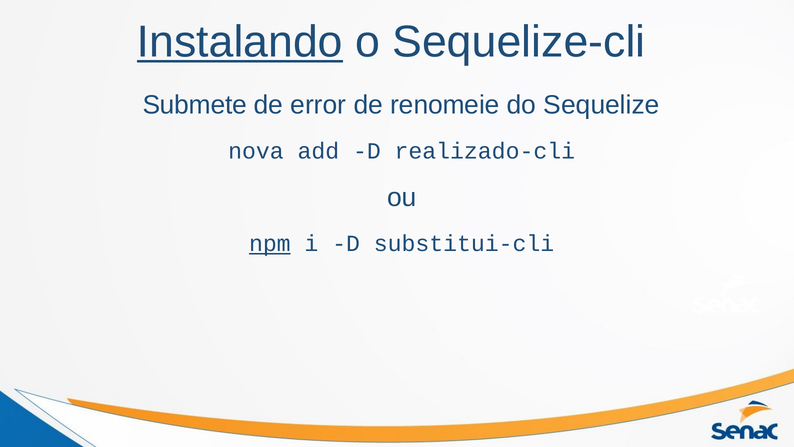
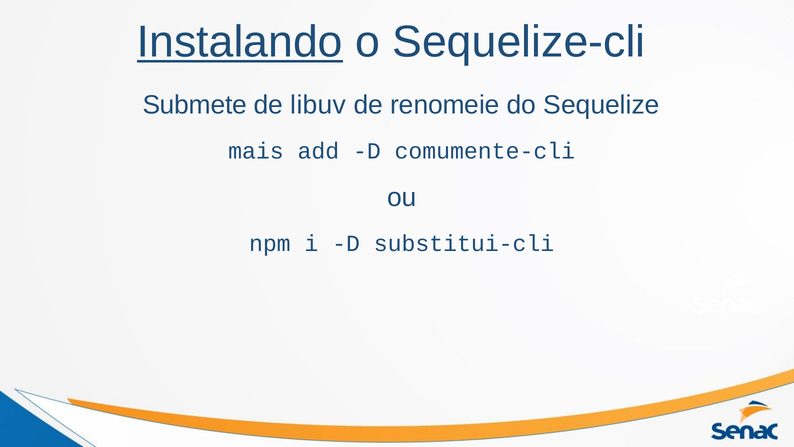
error: error -> libuv (318, 105)
nova: nova -> mais (256, 151)
realizado-cli: realizado-cli -> comumente-cli (485, 151)
npm underline: present -> none (270, 243)
